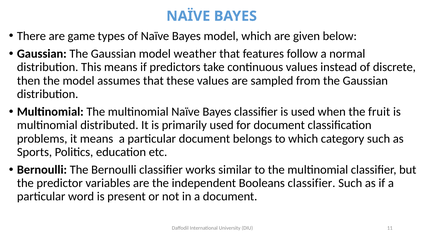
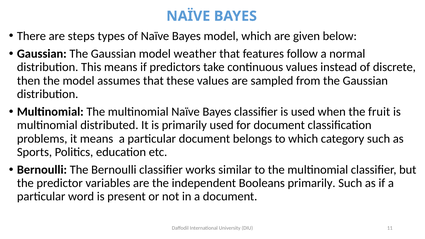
game: game -> steps (81, 36)
Booleans classifier: classifier -> primarily (312, 183)
